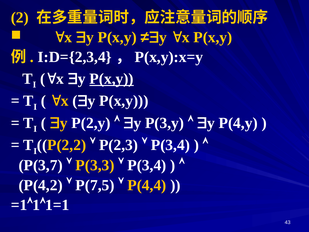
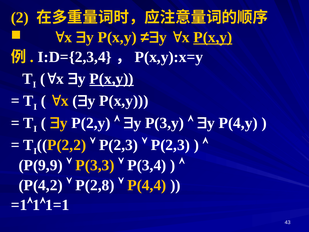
P(x,y underline: none -> present (213, 37)
P(3,4: P(3,4 -> P(2,3 (170, 145)
P(3,7: P(3,7 -> P(9,9 (41, 165)
P(7,5: P(7,5 -> P(2,8 (95, 185)
